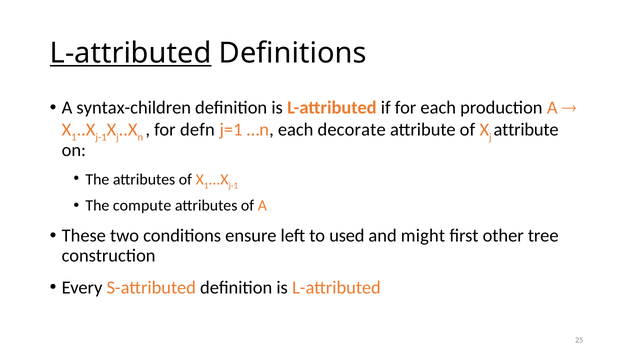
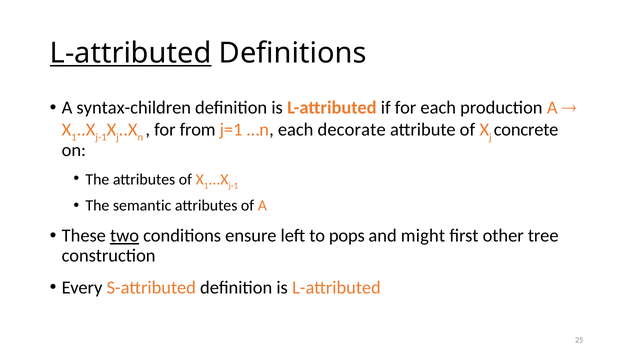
defn: defn -> from (198, 130)
attribute: attribute -> concrete (526, 130)
compute: compute -> semantic (142, 206)
two underline: none -> present (125, 236)
used: used -> pops (347, 236)
